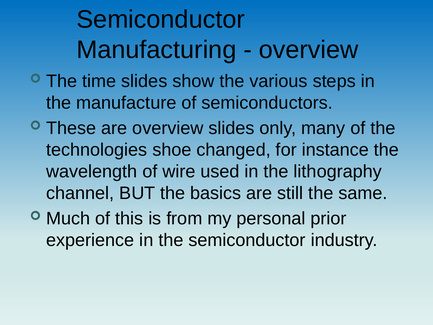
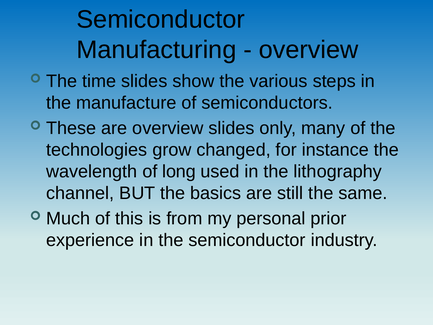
shoe: shoe -> grow (172, 150)
wire: wire -> long (179, 171)
